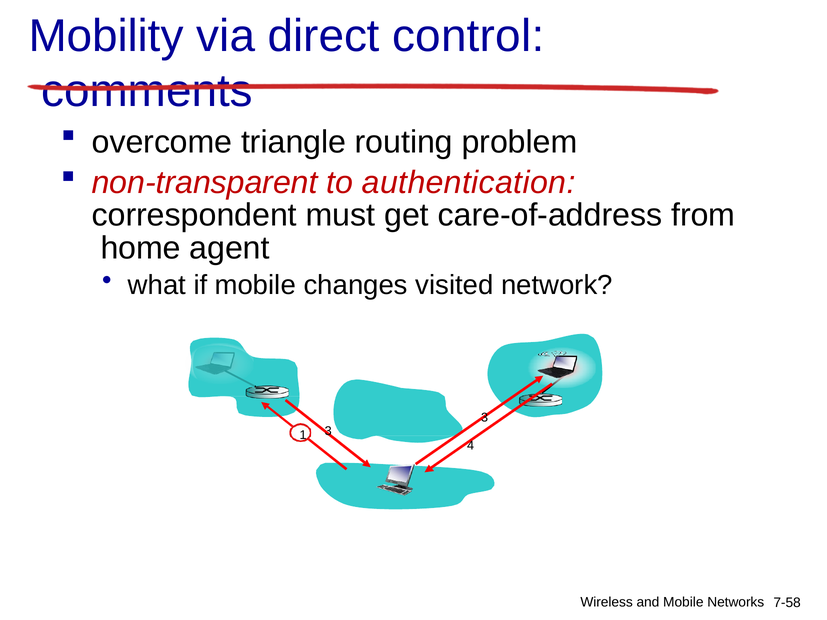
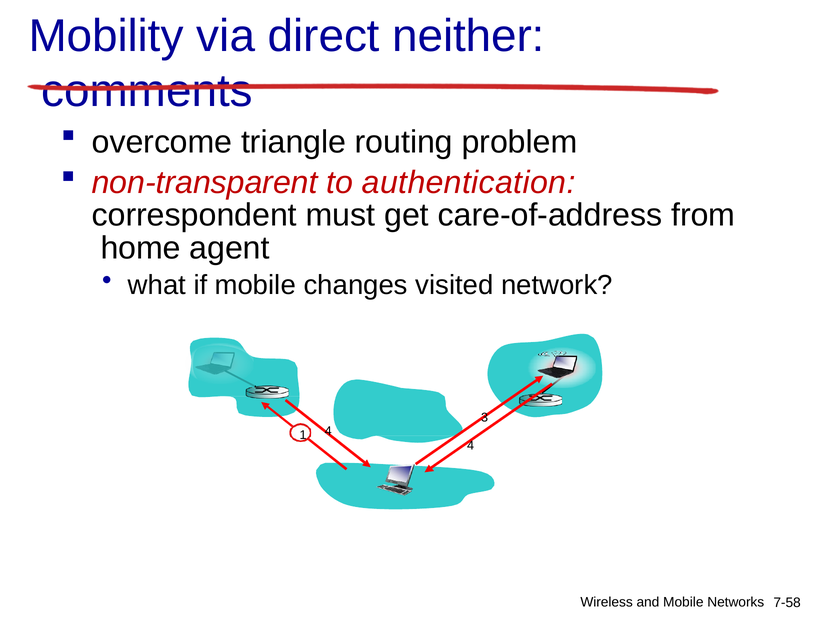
control: control -> neither (468, 36)
3: 3 -> 4 (328, 431)
